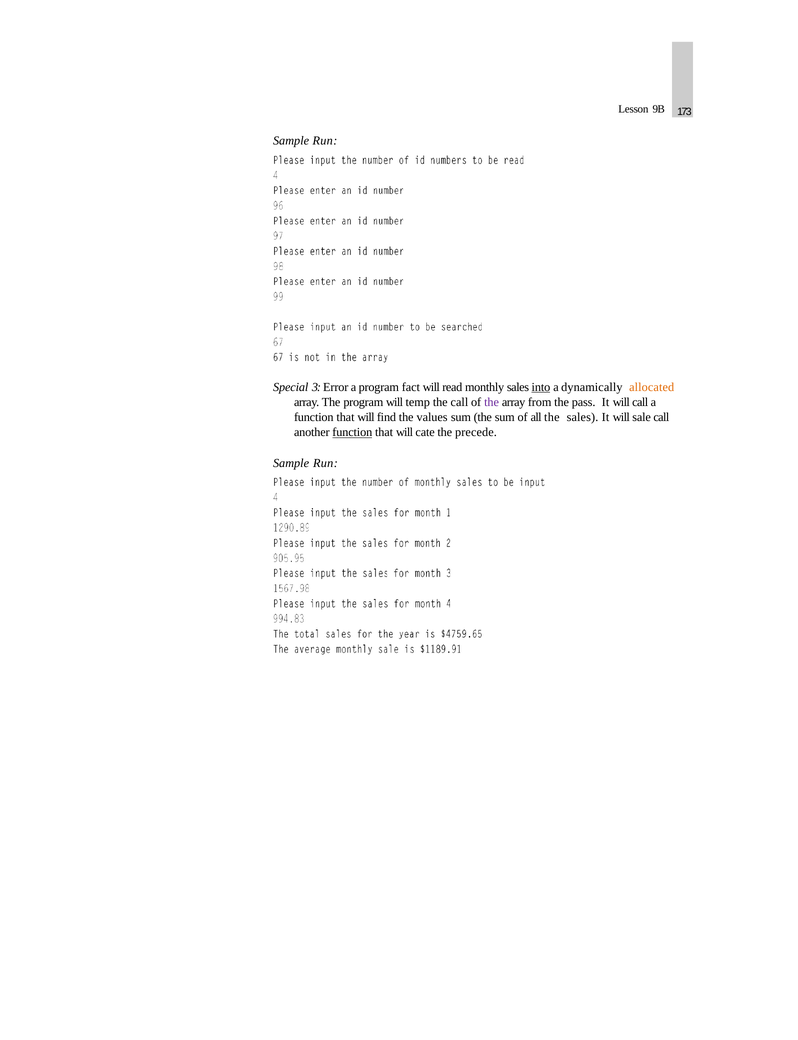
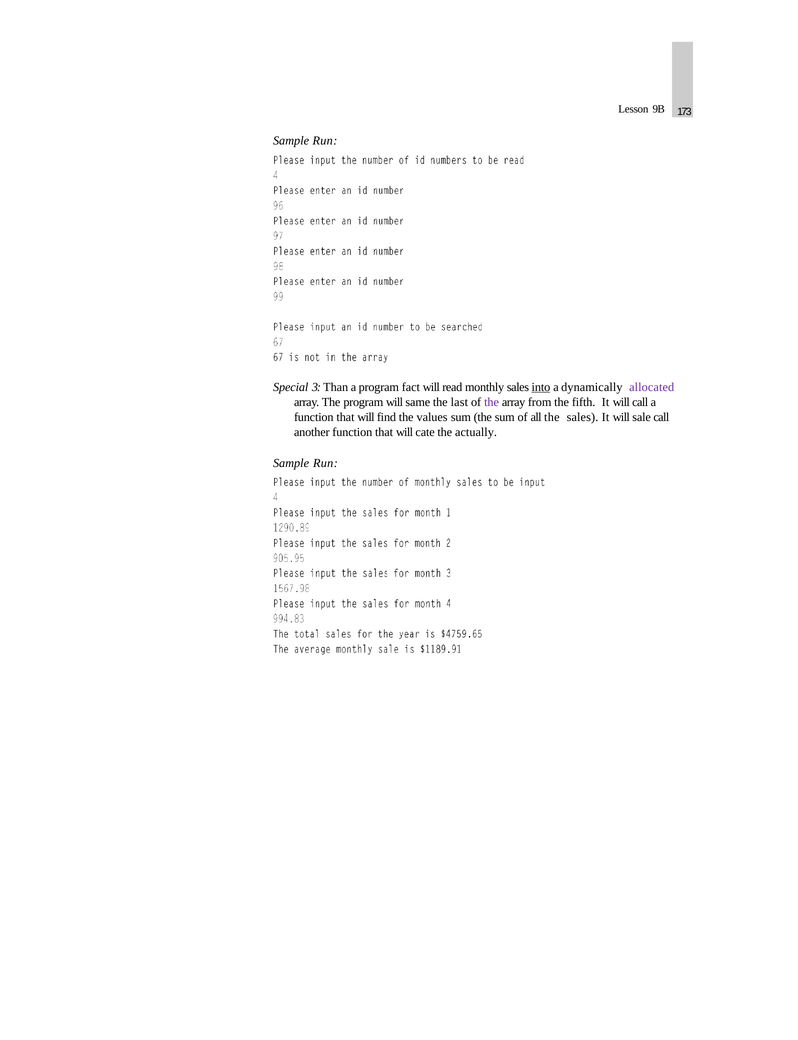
Error: Error -> Than (336, 387)
allocated colour: orange -> purple (652, 387)
temp: temp -> same (418, 402)
the call: call -> last (459, 402)
pass: pass -> fifth (584, 402)
function underline: present -> none (352, 432)
precede: precede -> actually (476, 432)
